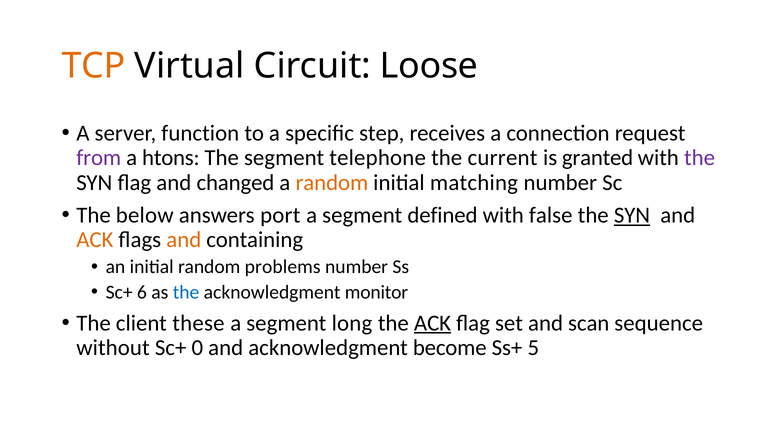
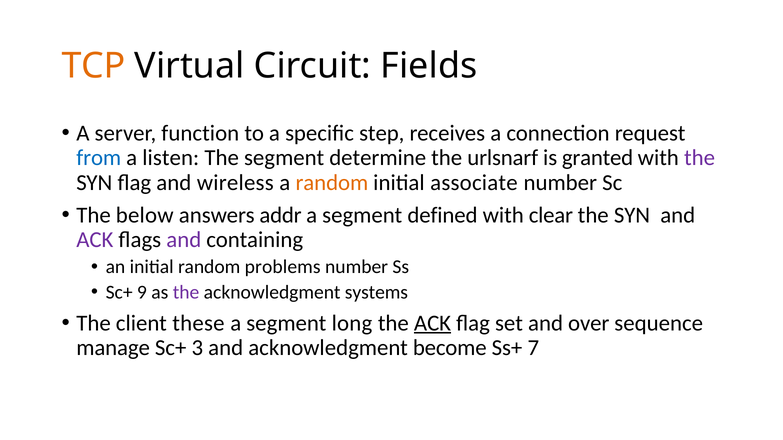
Loose: Loose -> Fields (429, 66)
from colour: purple -> blue (99, 158)
htons: htons -> listen (171, 158)
telephone: telephone -> determine (378, 158)
current: current -> urlsnarf (503, 158)
changed: changed -> wireless (235, 183)
matching: matching -> associate (474, 183)
port: port -> addr (281, 215)
false: false -> clear (551, 215)
SYN underline: present -> none (632, 215)
ACK colour: orange -> purple (95, 240)
and colour: orange -> purple (184, 240)
6: 6 -> 9 (142, 292)
the colour: blue -> purple (186, 292)
monitor: monitor -> systems (376, 292)
scan: scan -> over (589, 323)
without: without -> manage (113, 348)
0: 0 -> 3 (197, 348)
5: 5 -> 7 (533, 348)
